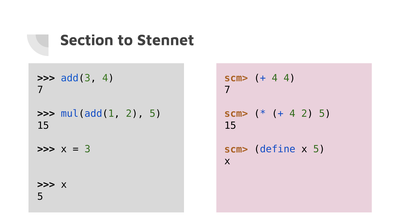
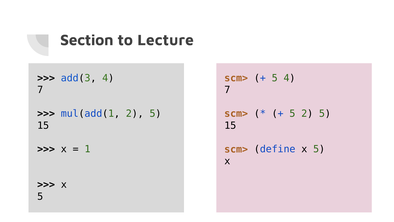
Stennet: Stennet -> Lecture (166, 40)
4: 4 -> 5 (275, 78)
4: 4 -> 5 (292, 113)
3: 3 -> 1 (88, 149)
